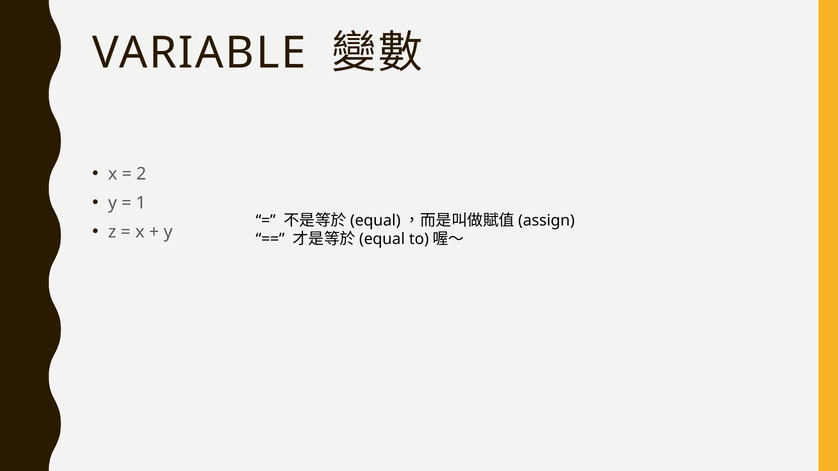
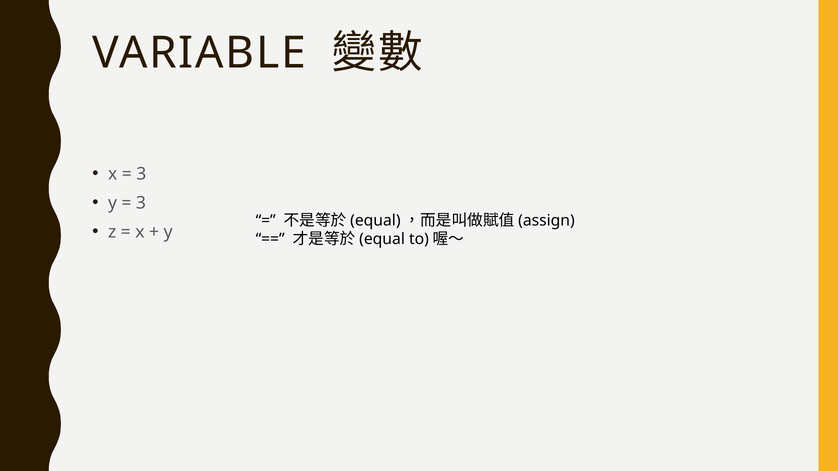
2: 2 -> 3 (141, 174)
1: 1 -> 3 (141, 203)
